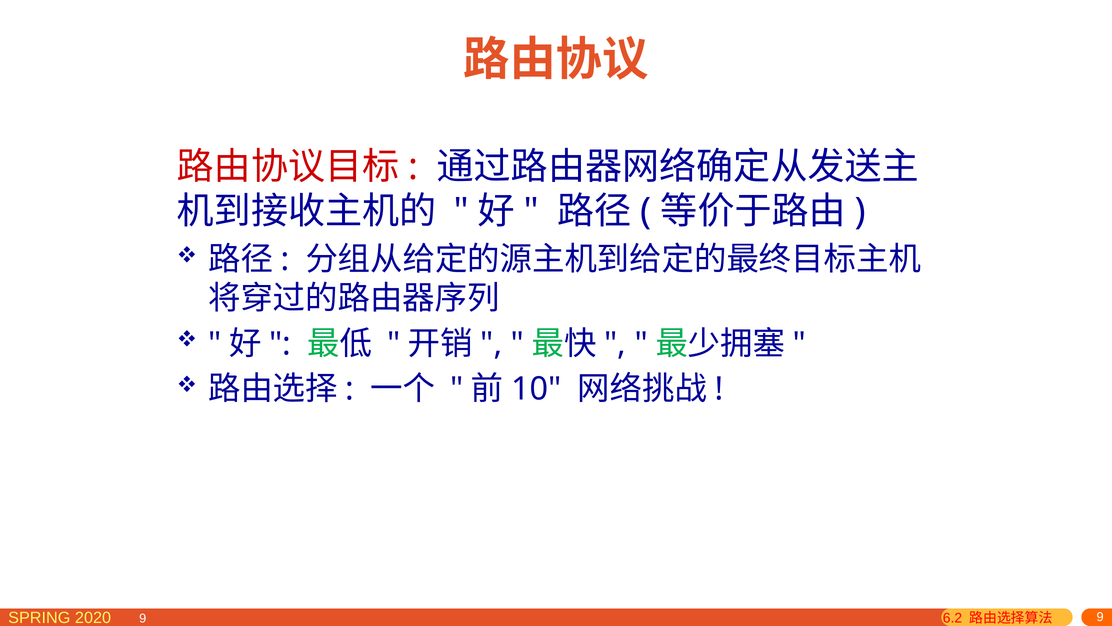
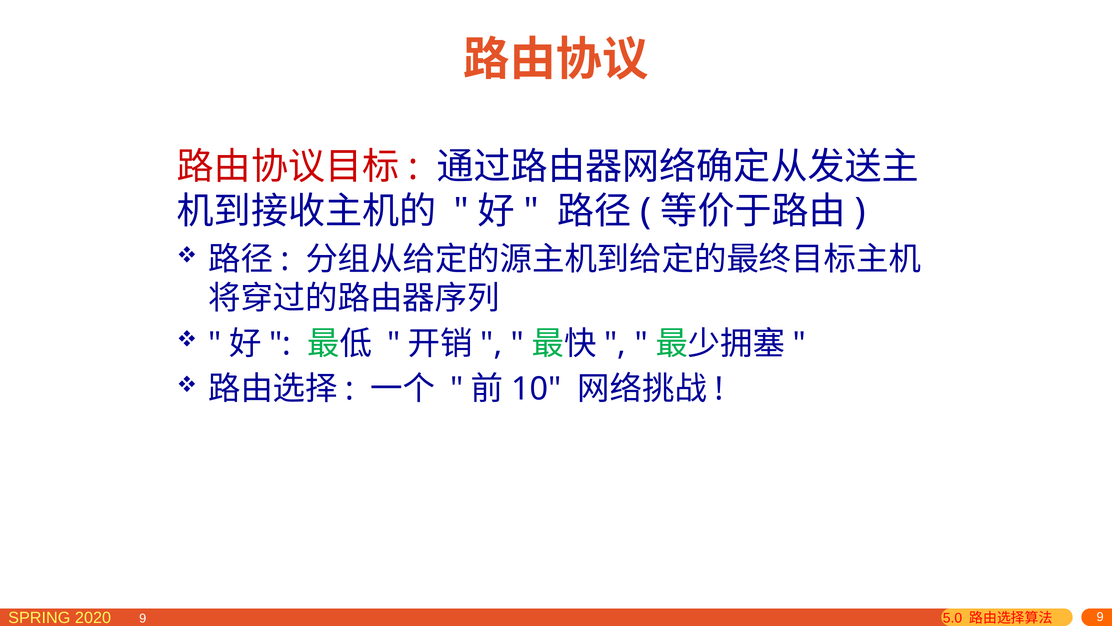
6.2: 6.2 -> 5.0 (952, 618)
